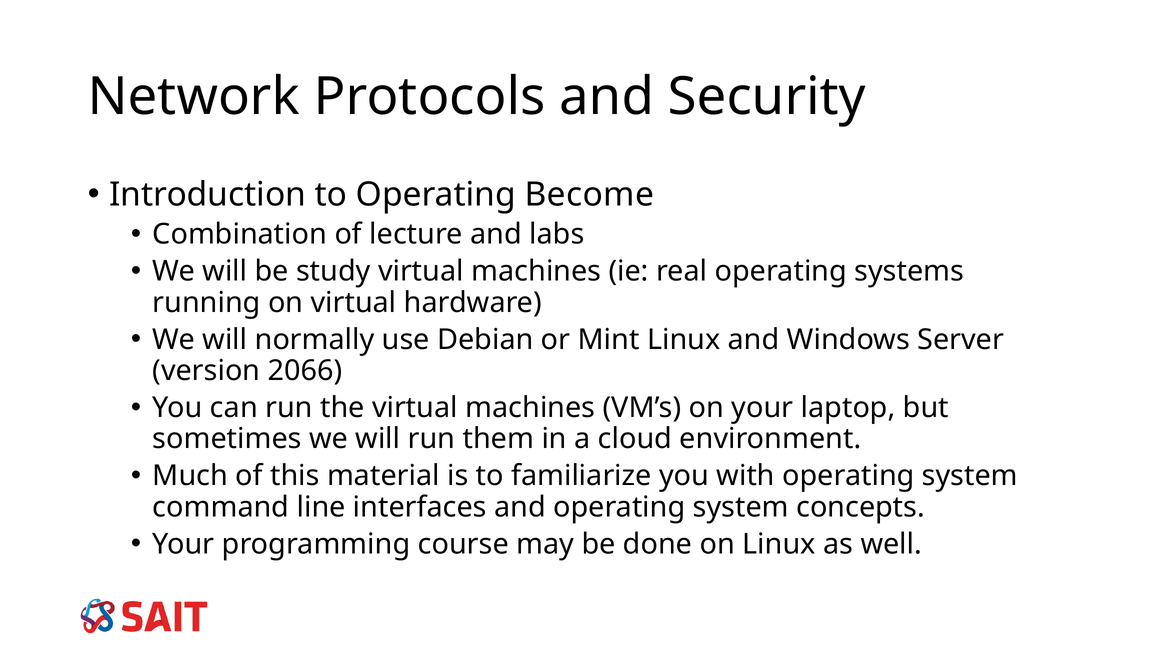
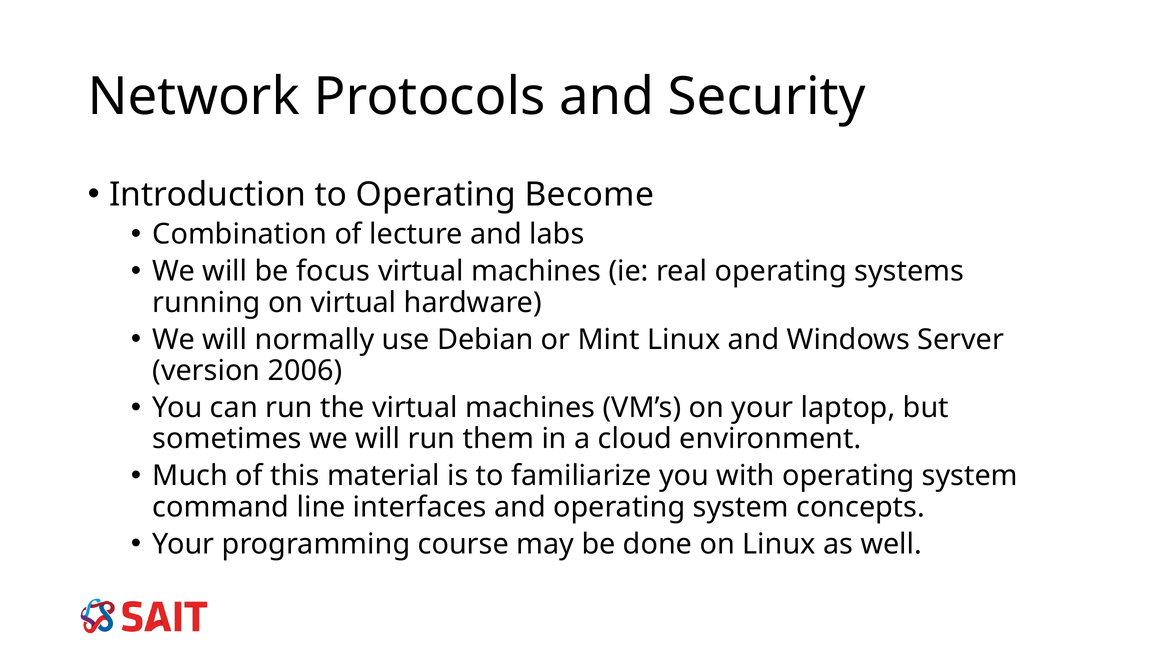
study: study -> focus (333, 271)
2066: 2066 -> 2006 (305, 371)
